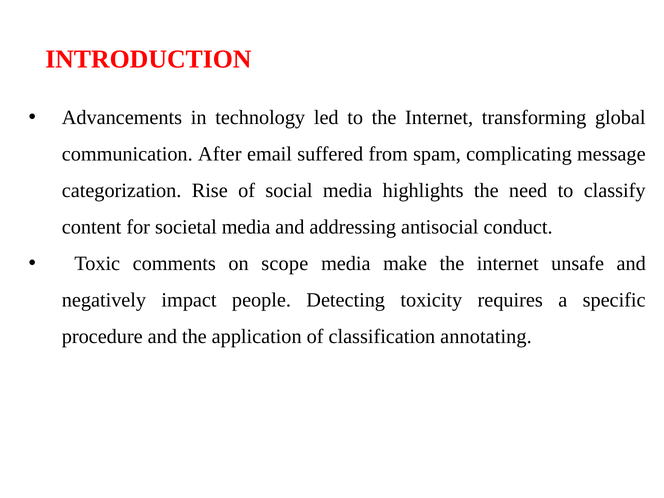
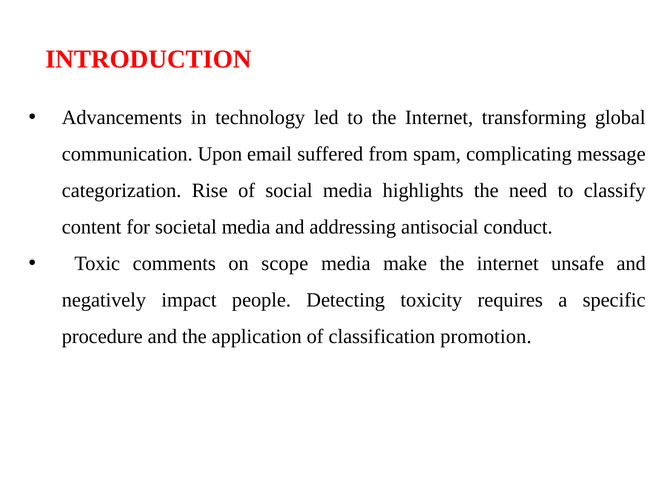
After: After -> Upon (220, 154)
annotating: annotating -> promotion (486, 336)
